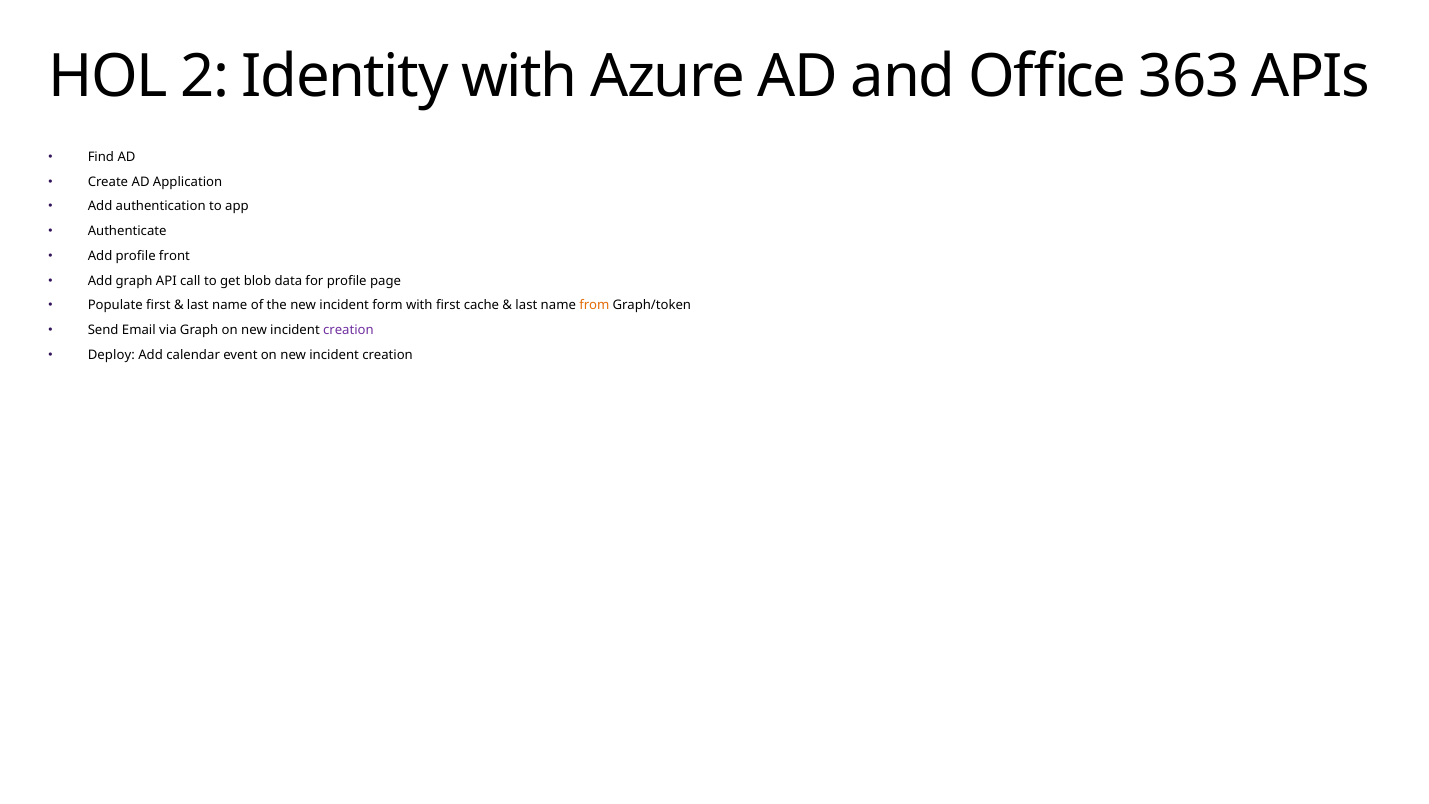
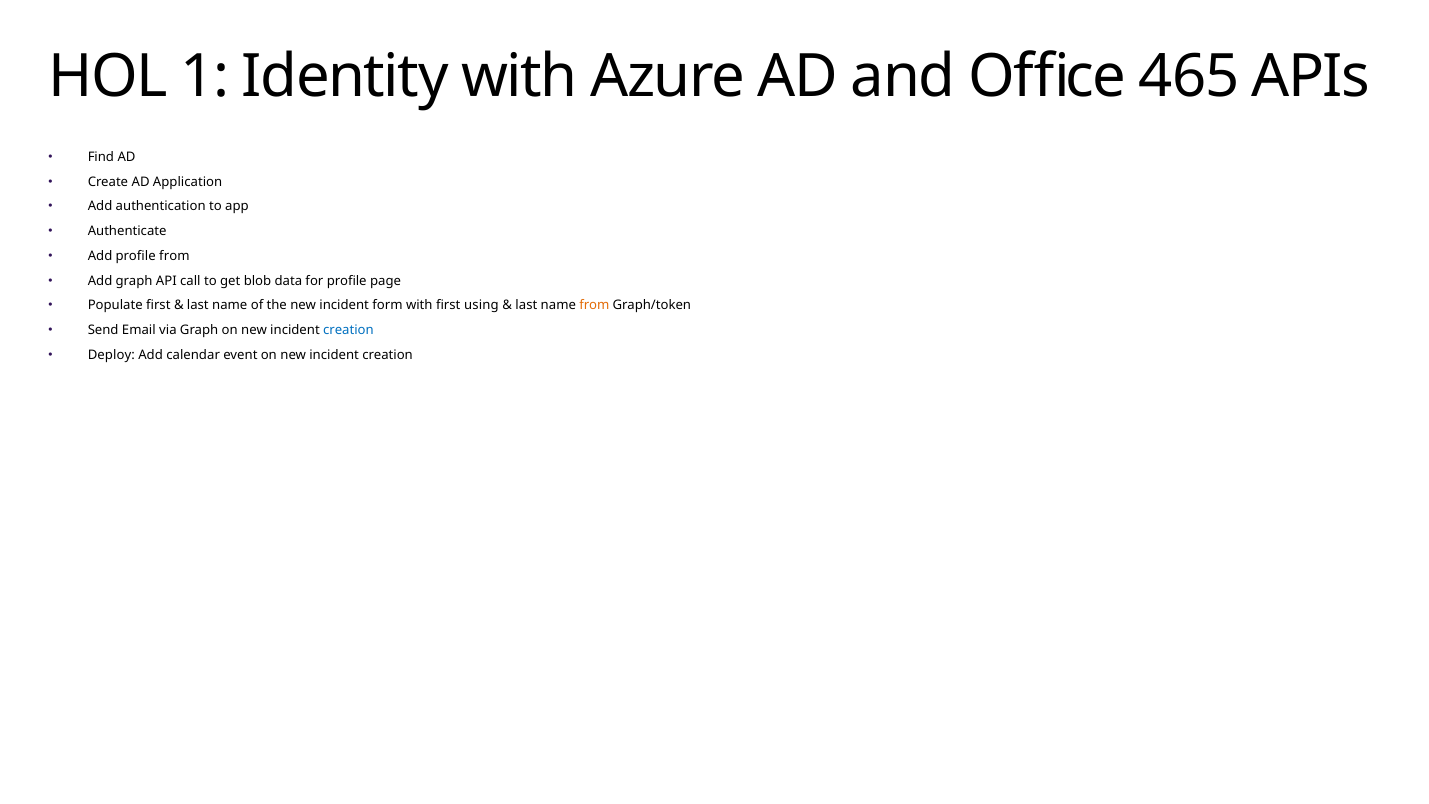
2: 2 -> 1 (205, 76)
363: 363 -> 465 (1189, 76)
profile front: front -> from (174, 256)
cache: cache -> using (481, 305)
creation colour: purple -> blue (348, 330)
